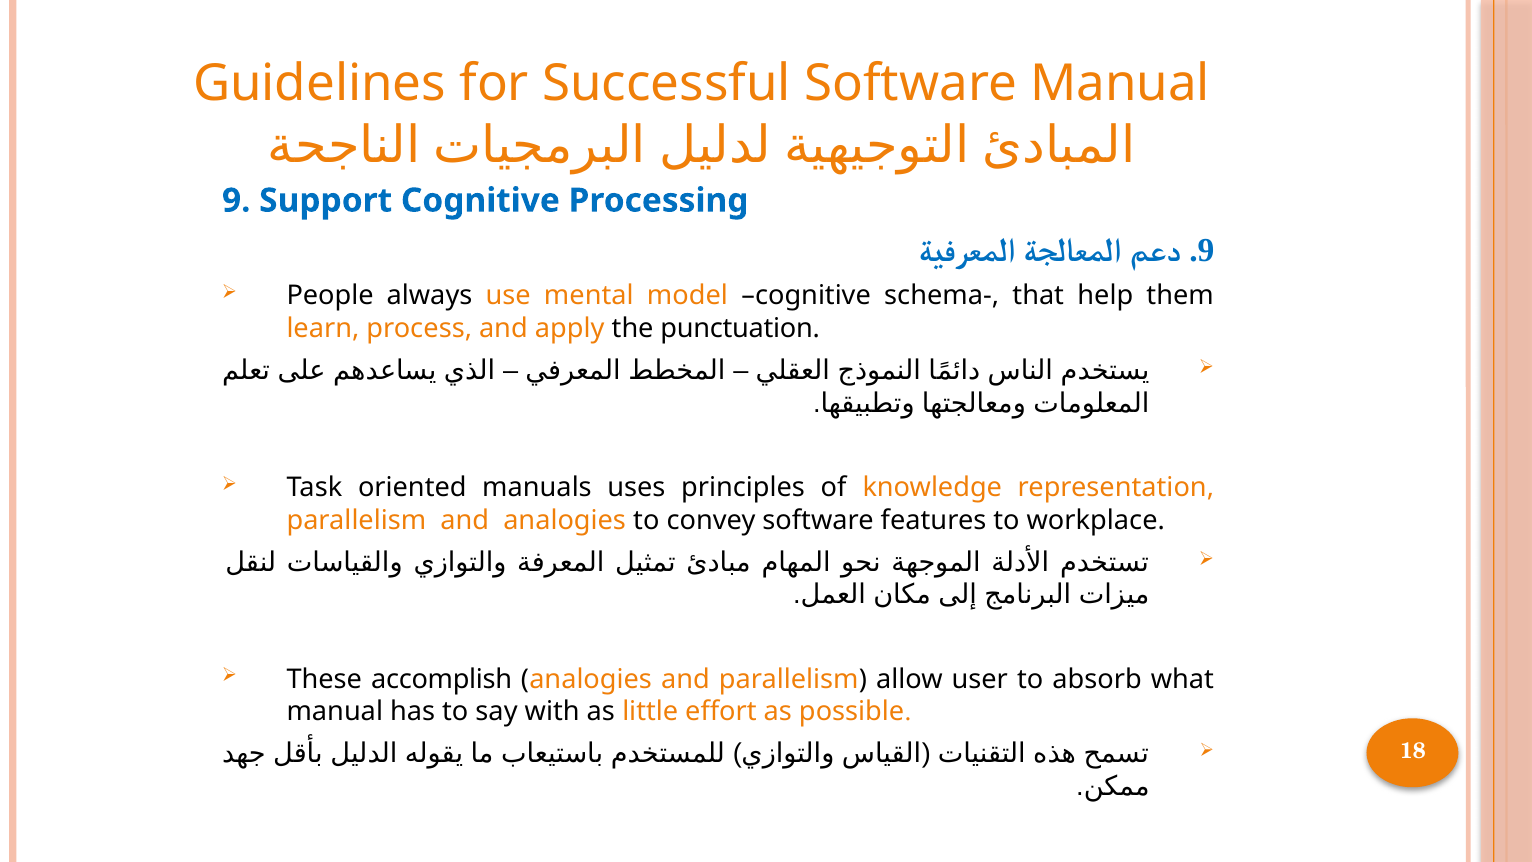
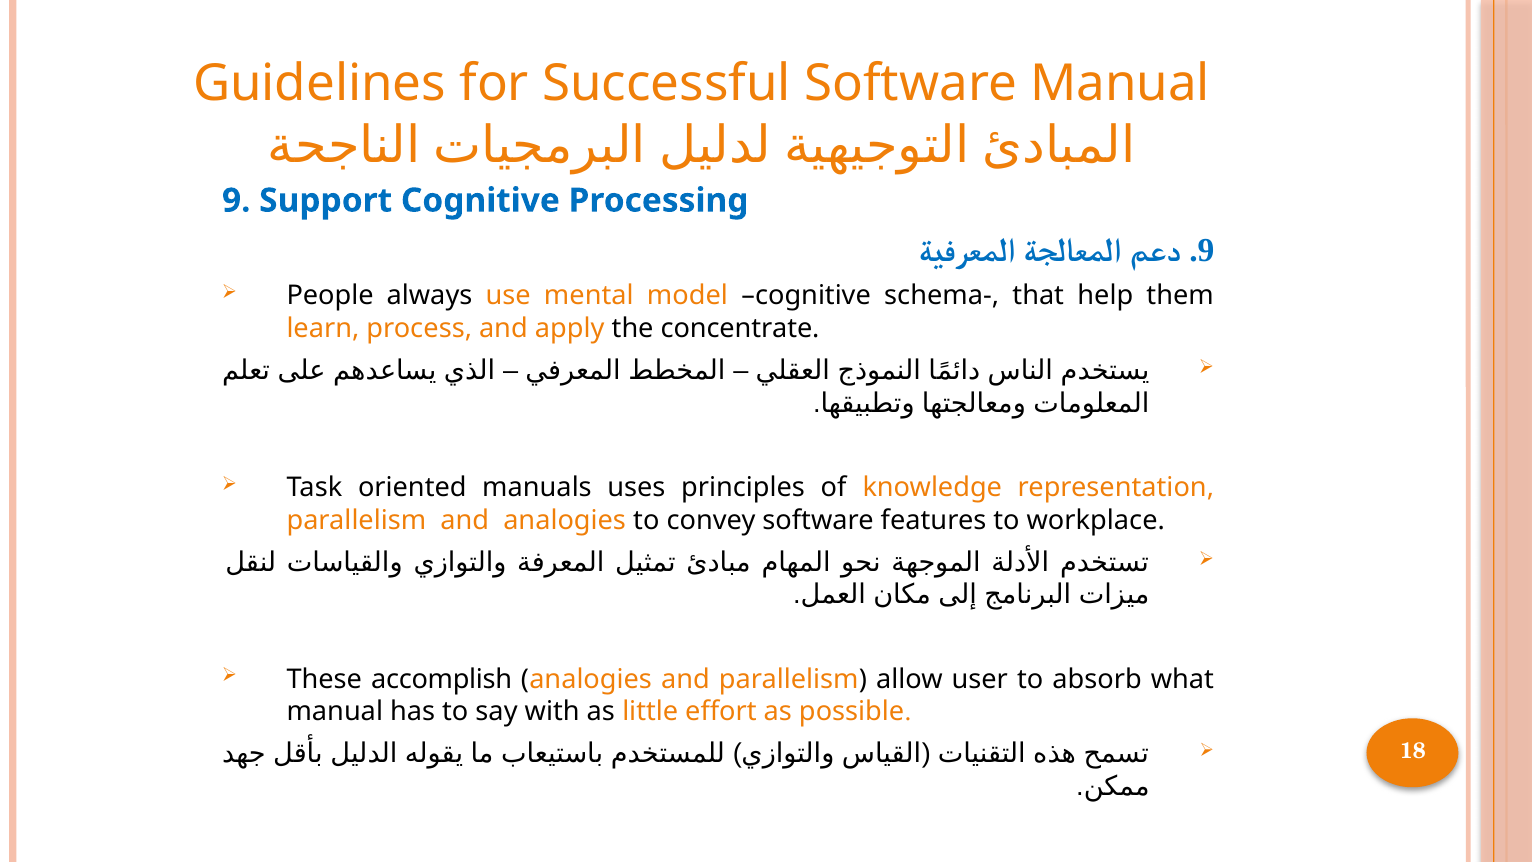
punctuation: punctuation -> concentrate (740, 328)
